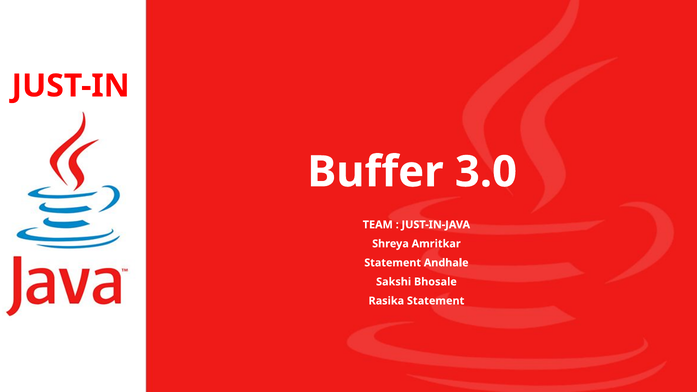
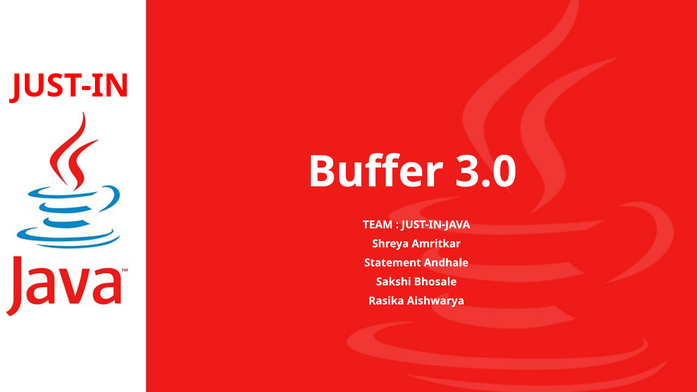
Rasika Statement: Statement -> Aishwarya (436, 301)
